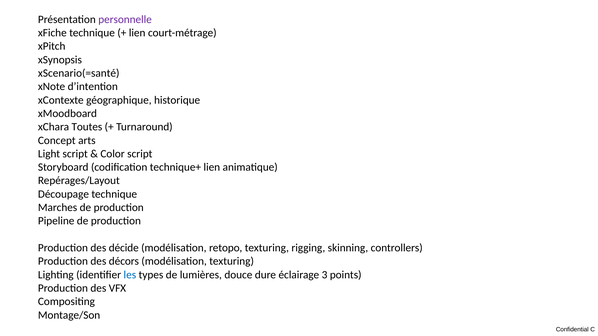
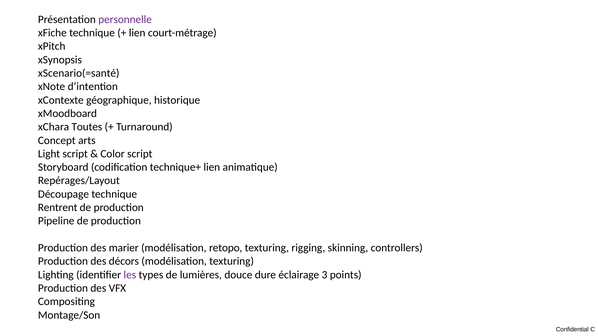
Marches: Marches -> Rentrent (58, 208)
décide: décide -> marier (124, 248)
les colour: blue -> purple (130, 275)
